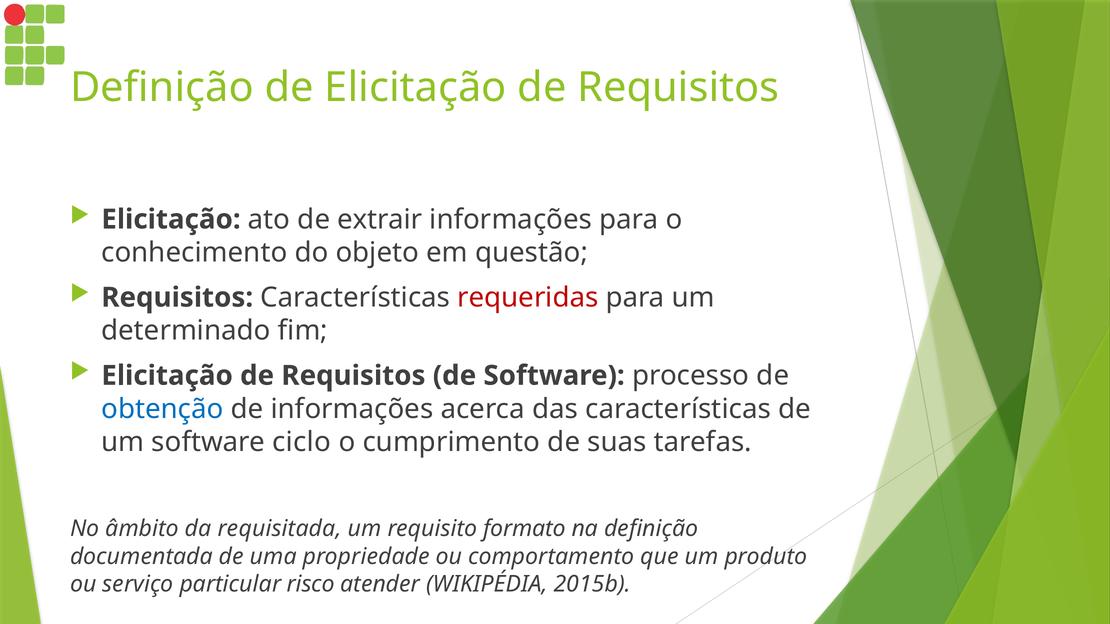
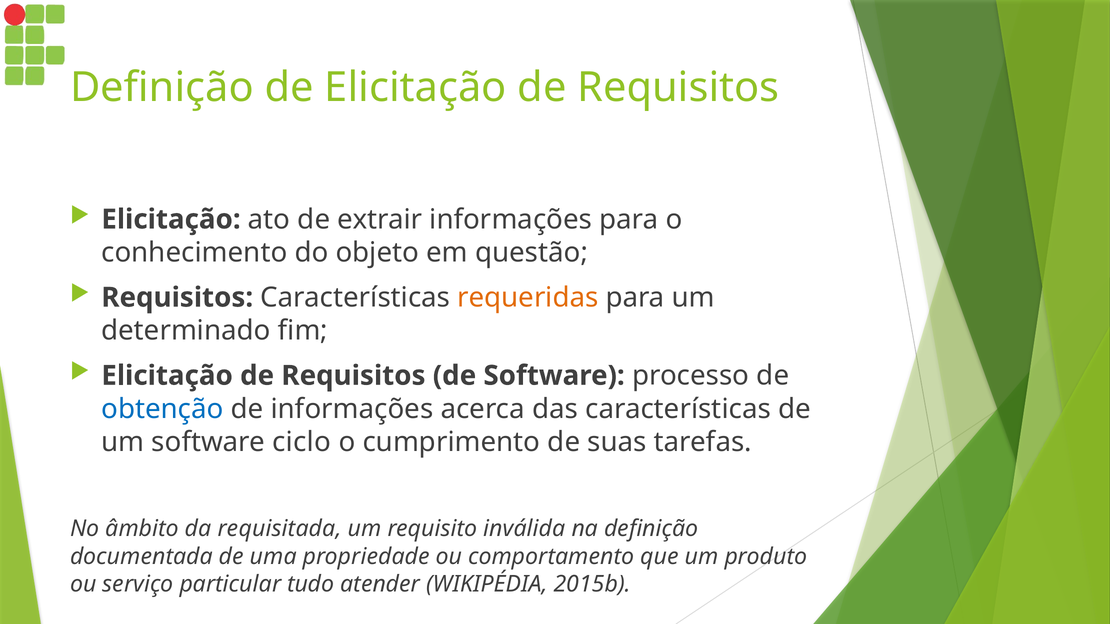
requeridas colour: red -> orange (528, 298)
formato: formato -> inválida (524, 529)
risco: risco -> tudo (311, 585)
